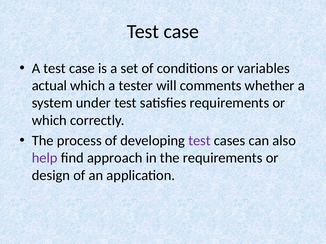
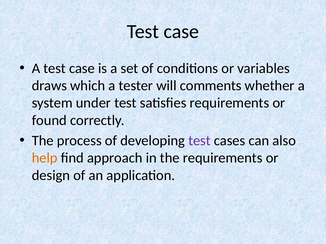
actual: actual -> draws (49, 86)
which: which -> found (49, 121)
help colour: purple -> orange (45, 158)
